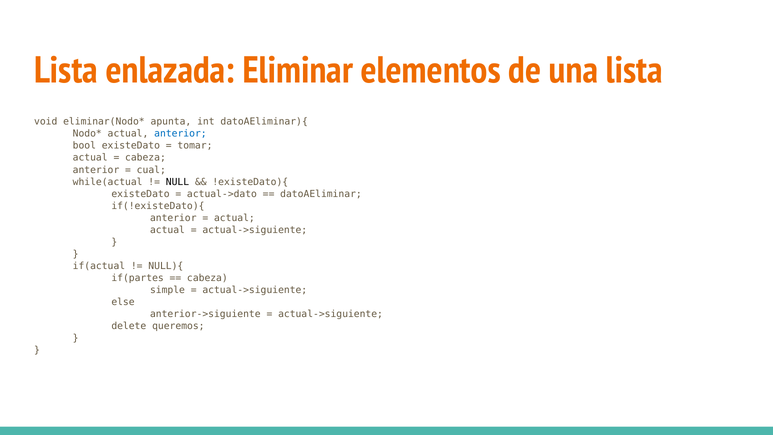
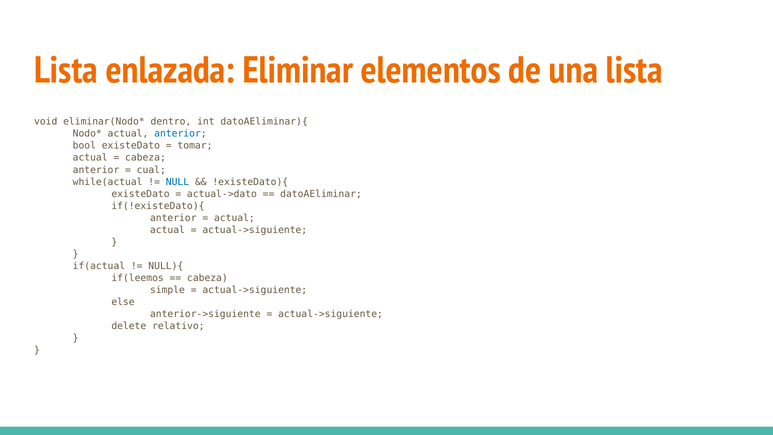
apunta: apunta -> dentro (171, 122)
NULL colour: black -> blue (177, 182)
if(partes: if(partes -> if(leemos (138, 278)
queremos: queremos -> relativo (178, 326)
